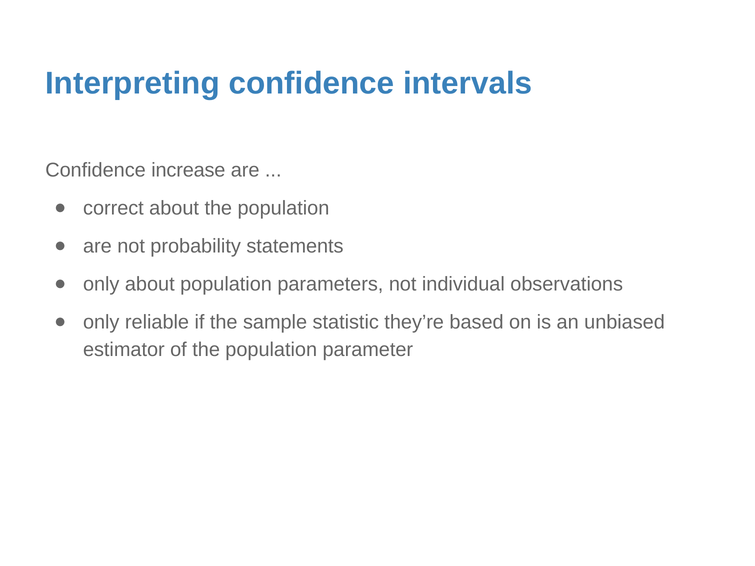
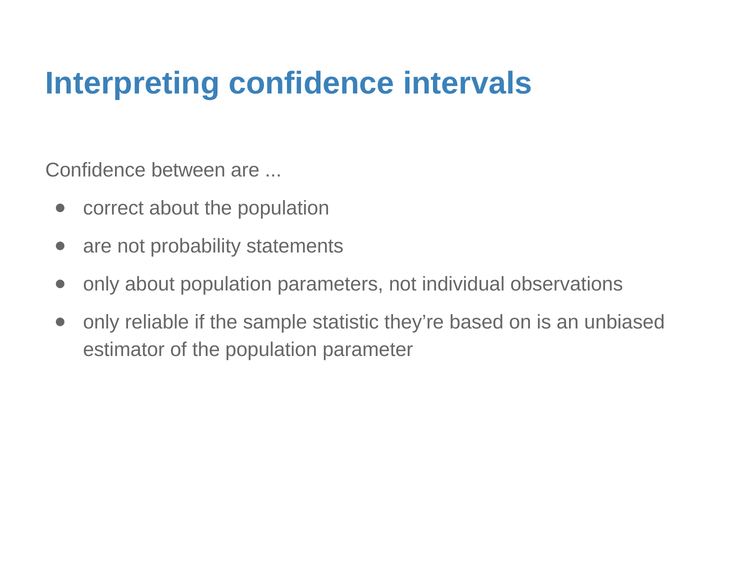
increase: increase -> between (188, 170)
